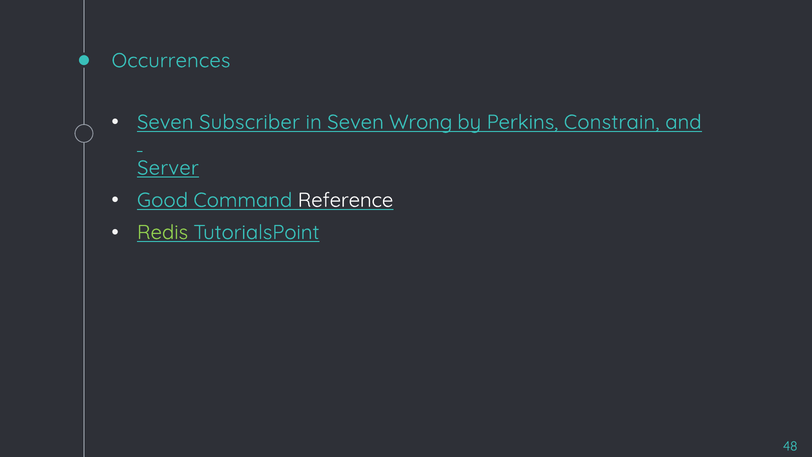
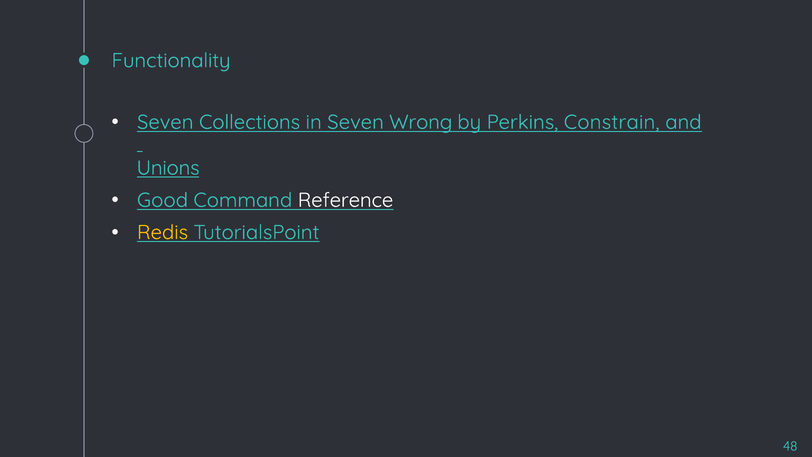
Occurrences: Occurrences -> Functionality (171, 61)
Subscriber: Subscriber -> Collections (250, 122)
Server: Server -> Unions (168, 168)
Redis colour: light green -> yellow (163, 232)
